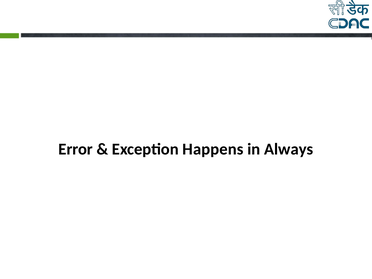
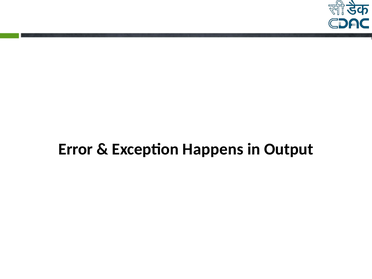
Always: Always -> Output (289, 149)
